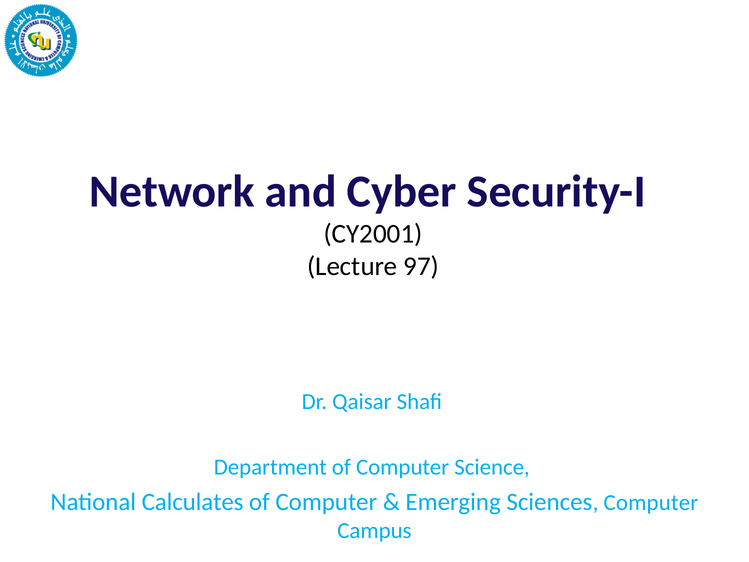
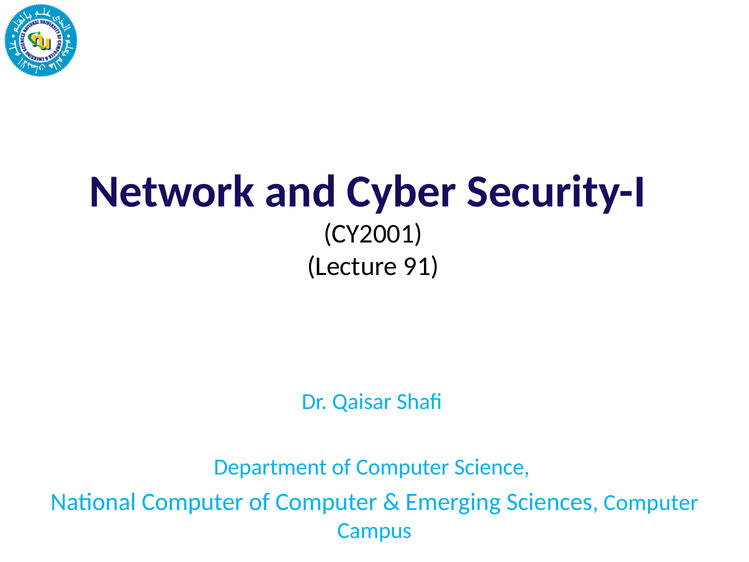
97: 97 -> 91 (421, 266)
National Calculates: Calculates -> Computer (193, 502)
